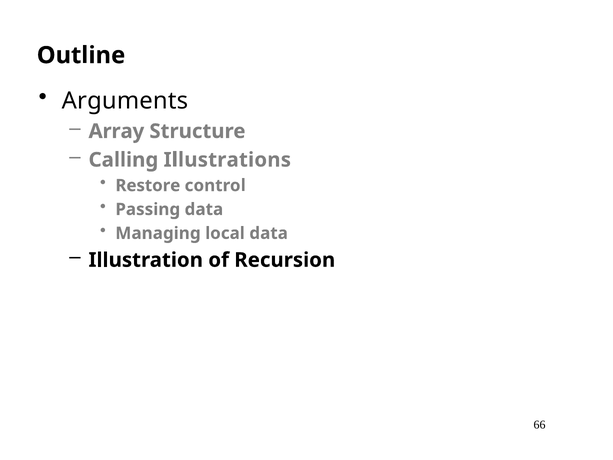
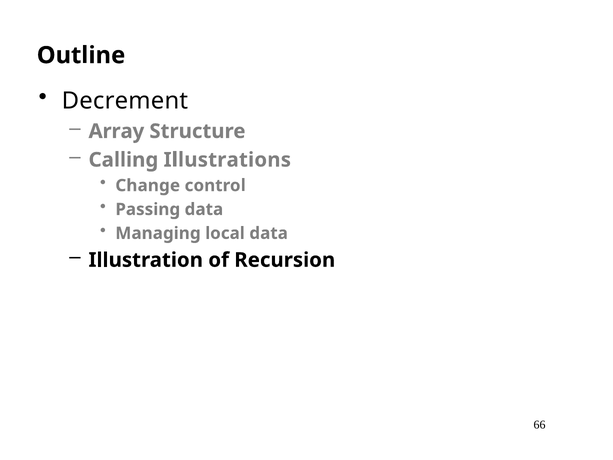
Arguments: Arguments -> Decrement (125, 101)
Restore: Restore -> Change (148, 185)
